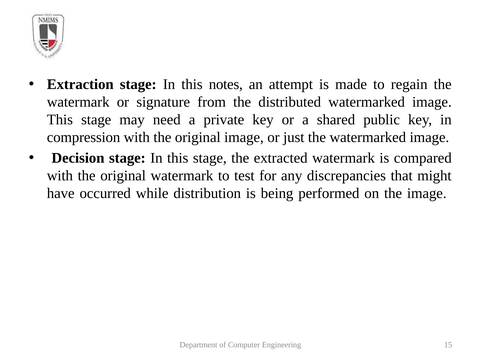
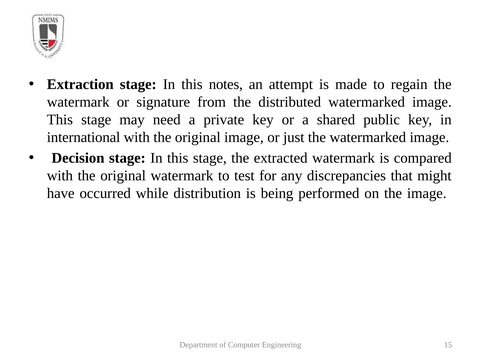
compression: compression -> international (84, 137)
